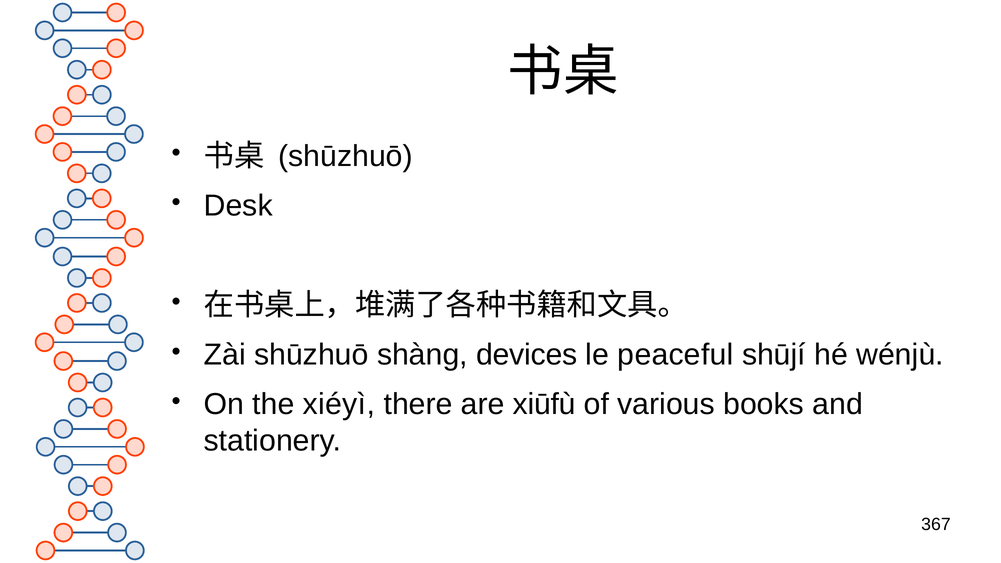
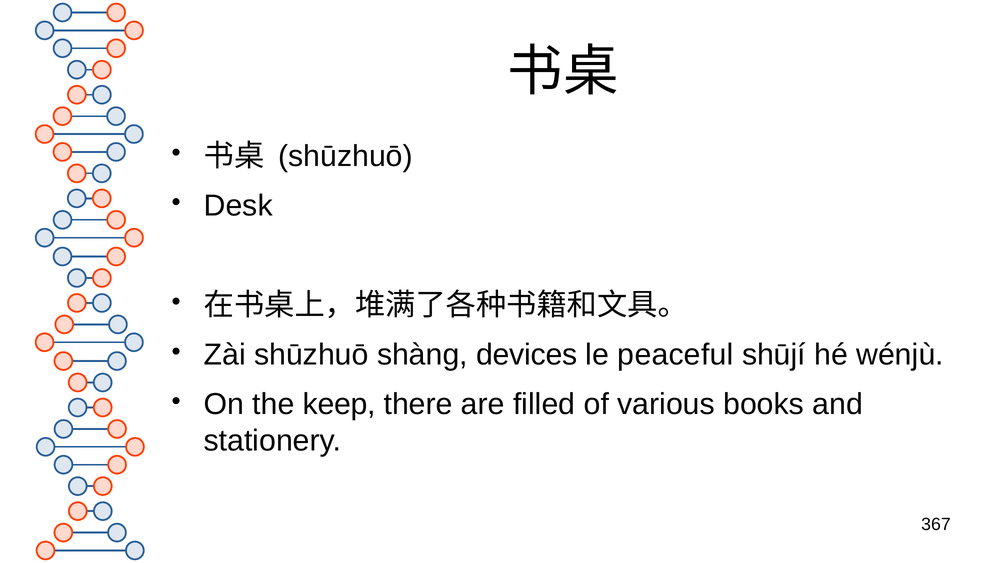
xiéyì: xiéyì -> keep (339, 405)
xiūfù: xiūfù -> filled (544, 405)
